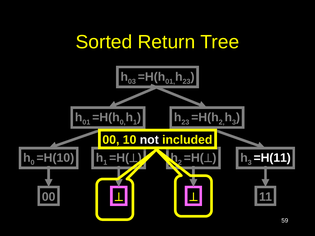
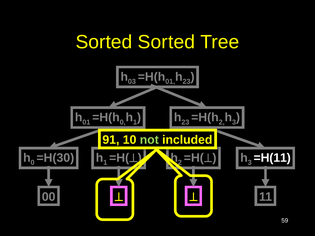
Sorted Return: Return -> Sorted (166, 42)
00: 00 -> 91 (111, 140)
not colour: white -> light green (149, 140)
=H(10: =H(10 -> =H(30 (55, 158)
